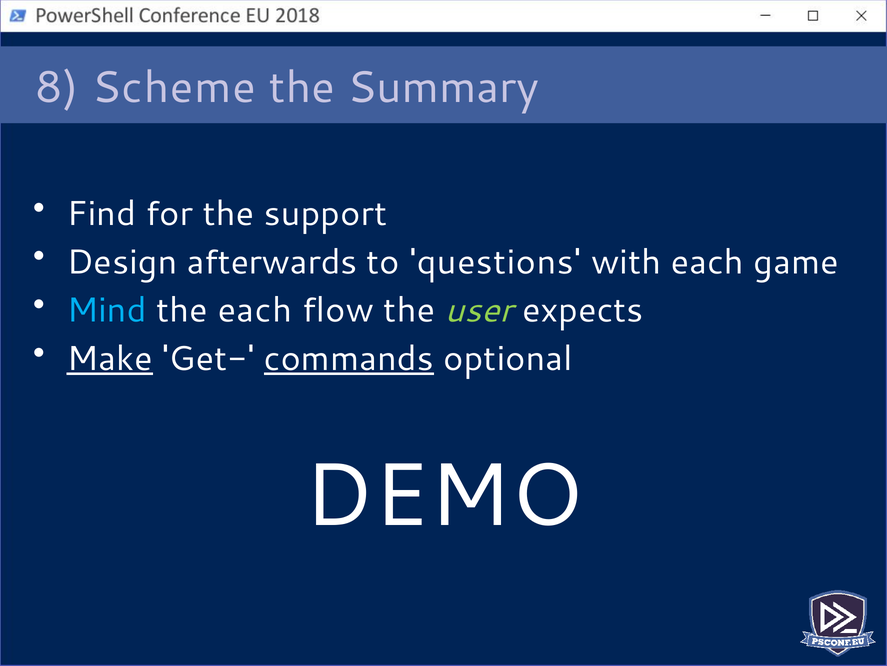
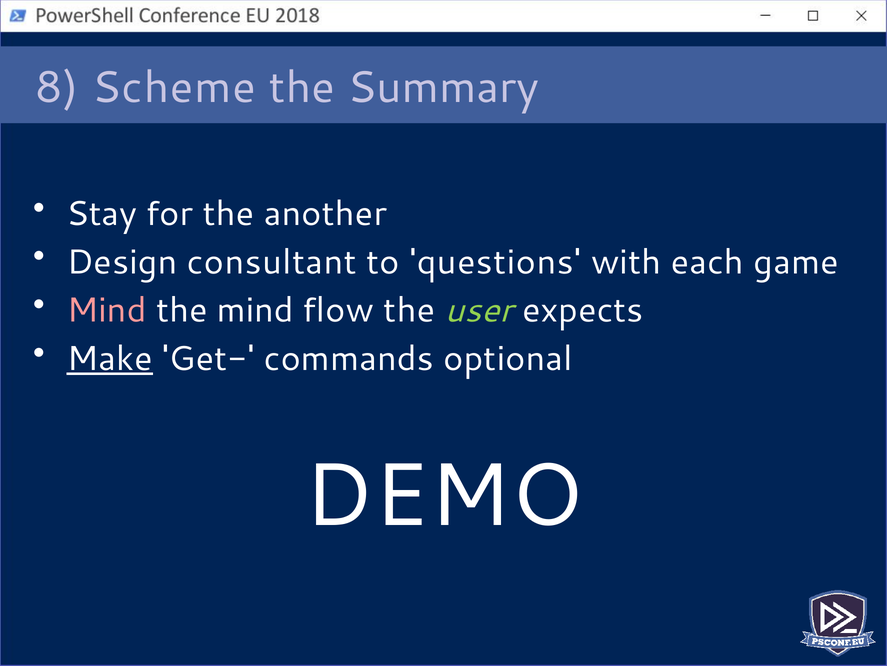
Find: Find -> Stay (102, 214)
support: support -> another (325, 214)
afterwards: afterwards -> consultant (272, 262)
Mind colour: light blue -> pink (107, 310)
the each: each -> mind (255, 310)
commands underline: present -> none (349, 359)
